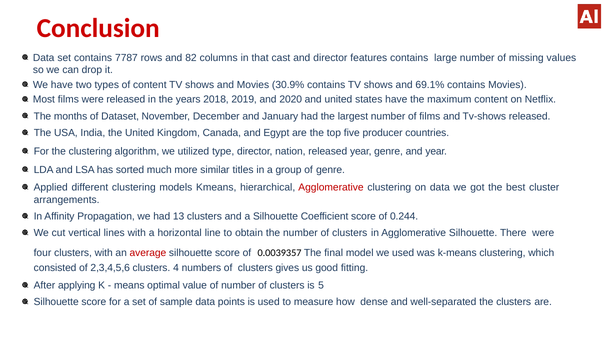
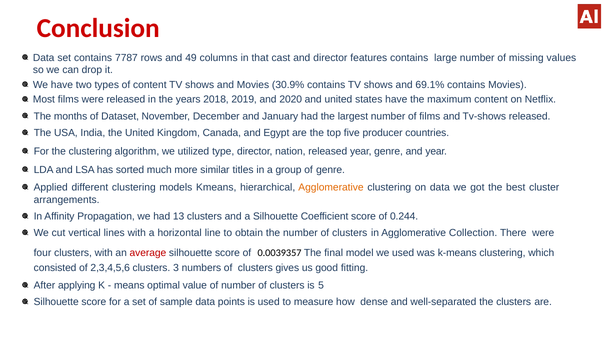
82: 82 -> 49 (191, 58)
Agglomerative colour: red -> orange (331, 188)
Agglomerative Silhouette: Silhouette -> Collection (473, 233)
4: 4 -> 3 (176, 268)
